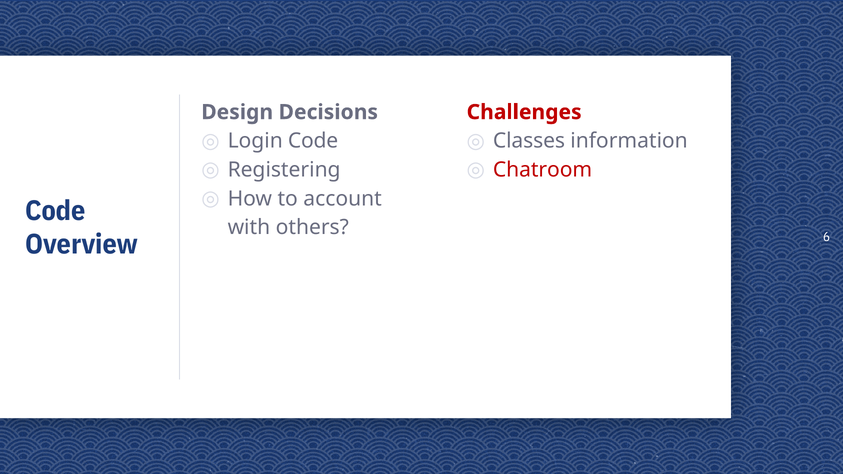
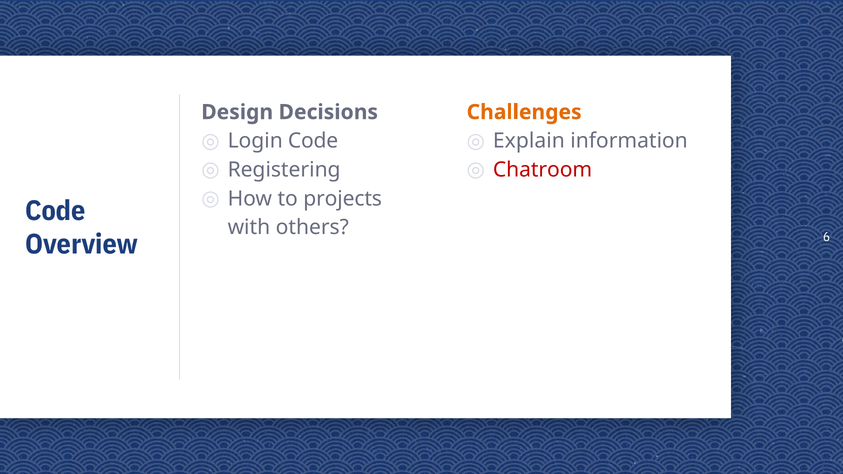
Challenges colour: red -> orange (524, 112)
Classes: Classes -> Explain (529, 141)
account: account -> projects (343, 199)
